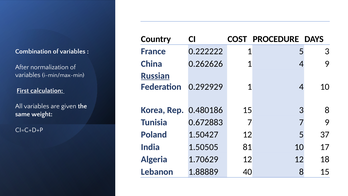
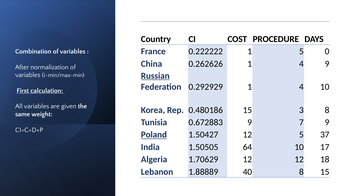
5 3: 3 -> 0 (327, 51)
0.672883 7: 7 -> 9 (250, 122)
Poland underline: none -> present (154, 135)
81: 81 -> 64 (247, 147)
